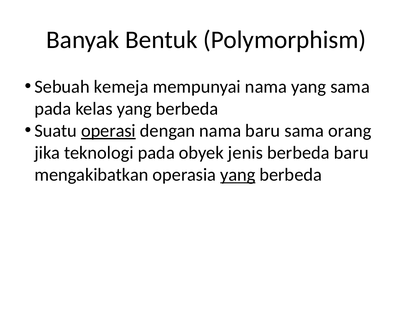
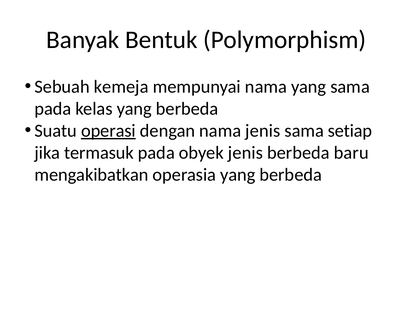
nama baru: baru -> jenis (263, 131)
orang: orang -> setiap (350, 131)
teknologi: teknologi -> termasuk (99, 153)
yang underline: present -> none (238, 175)
